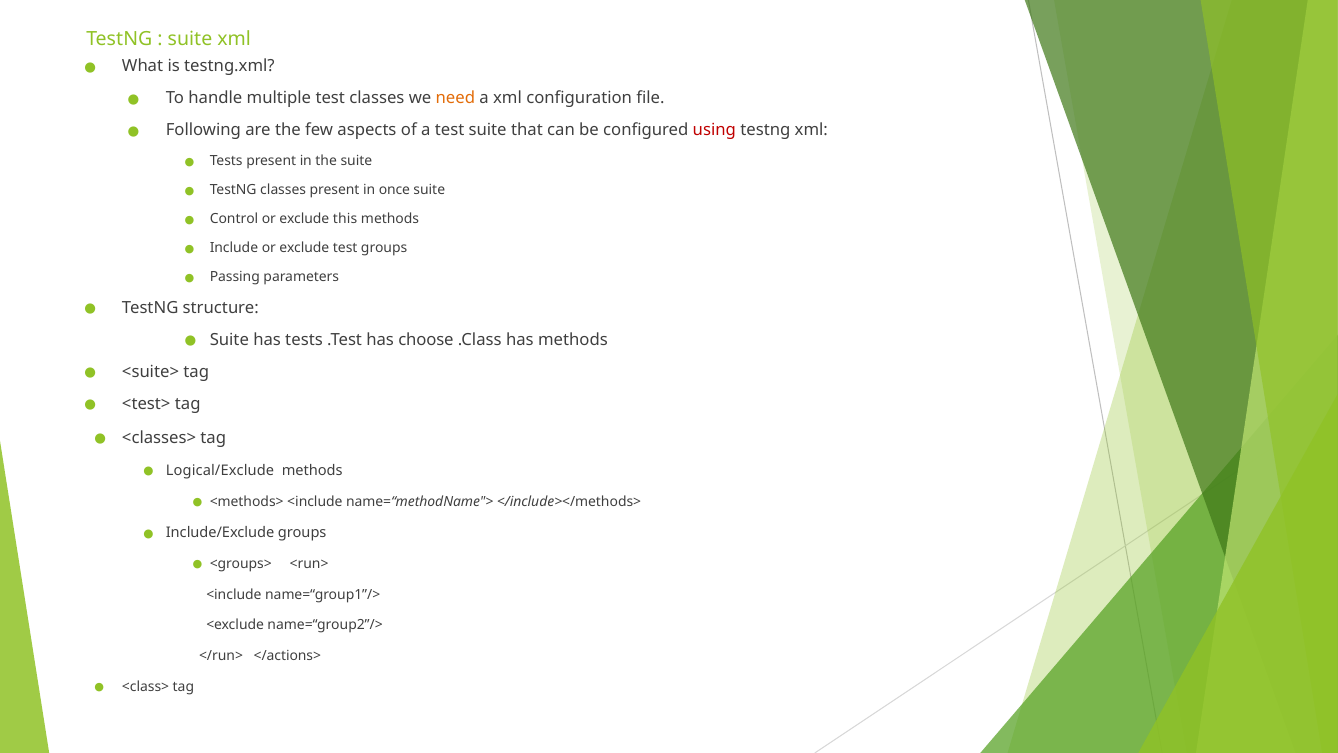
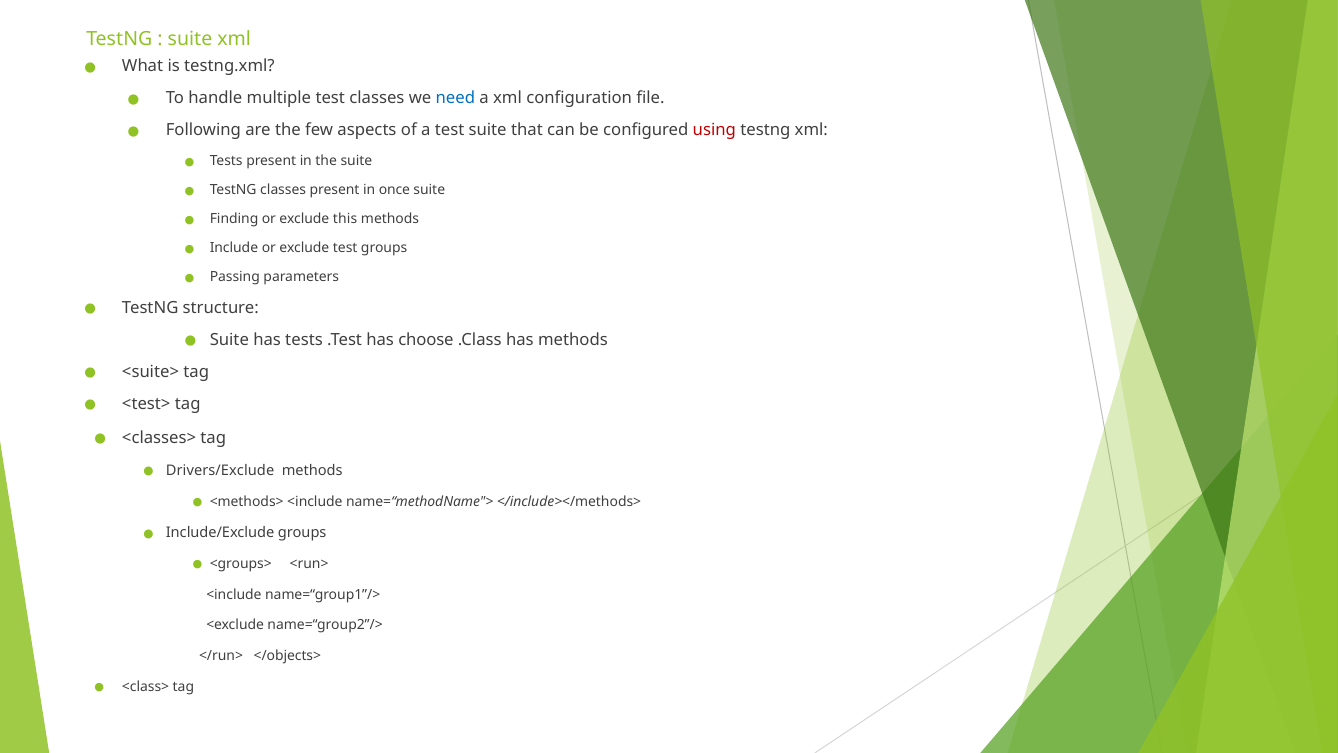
need colour: orange -> blue (455, 98)
Control: Control -> Finding (234, 219)
Logical/Exclude: Logical/Exclude -> Drivers/Exclude (220, 470)
</actions>: </actions> -> </objects> (287, 656)
